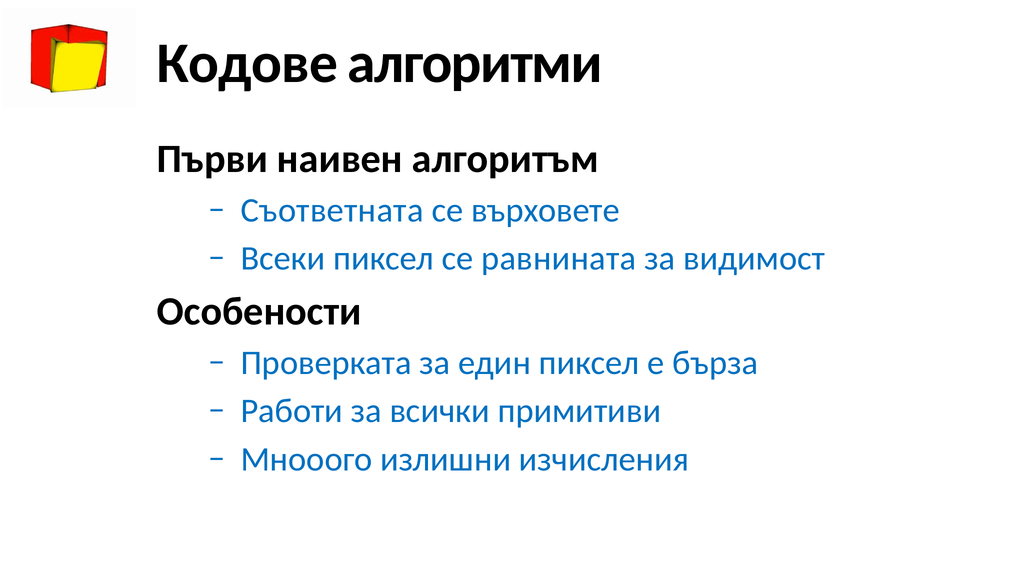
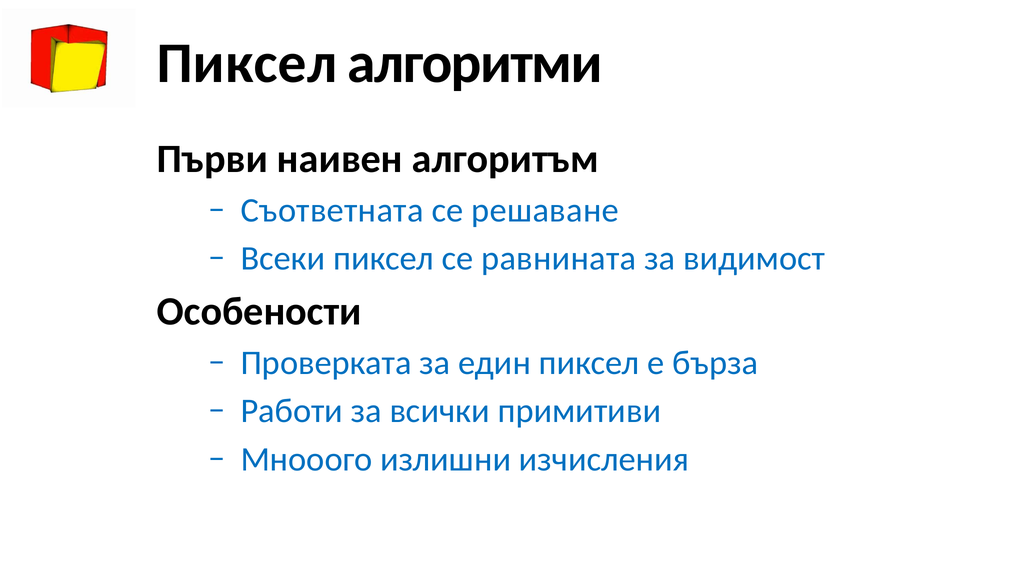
Кодове: Кодове -> Пиксел (247, 63)
върховете: върховете -> решаване (545, 210)
